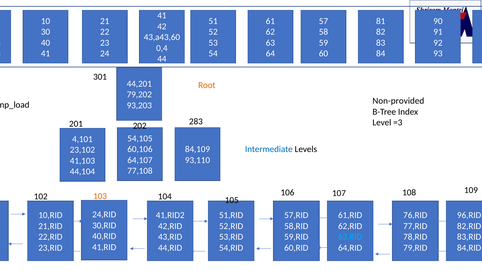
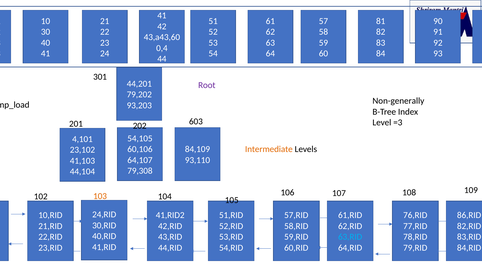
Root colour: orange -> purple (207, 85)
Non-provided: Non-provided -> Non-generally (398, 101)
283: 283 -> 603 (196, 122)
Intermediate colour: blue -> orange (269, 149)
77,108: 77,108 -> 79,308 (140, 171)
96,RID: 96,RID -> 86,RID (469, 215)
